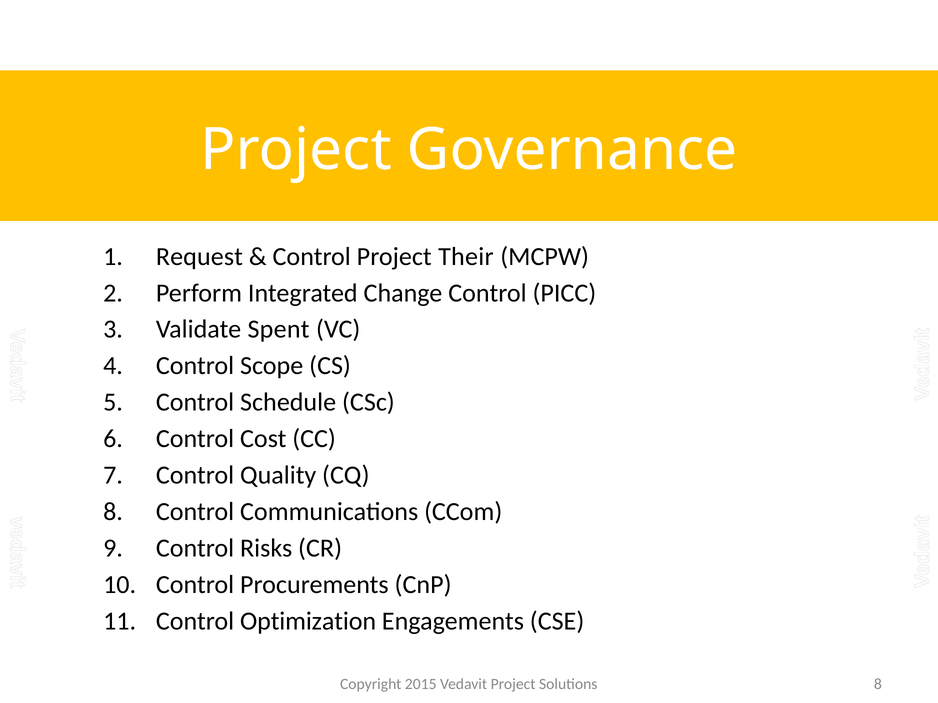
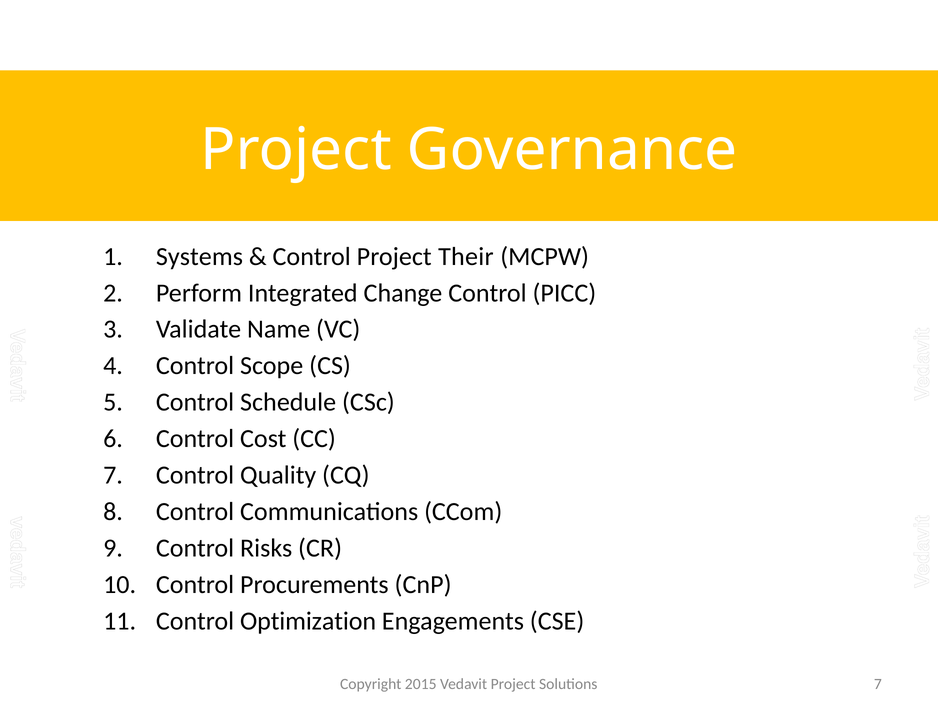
Request: Request -> Systems (199, 257)
Spent: Spent -> Name (279, 330)
Solutions 8: 8 -> 7 (878, 684)
